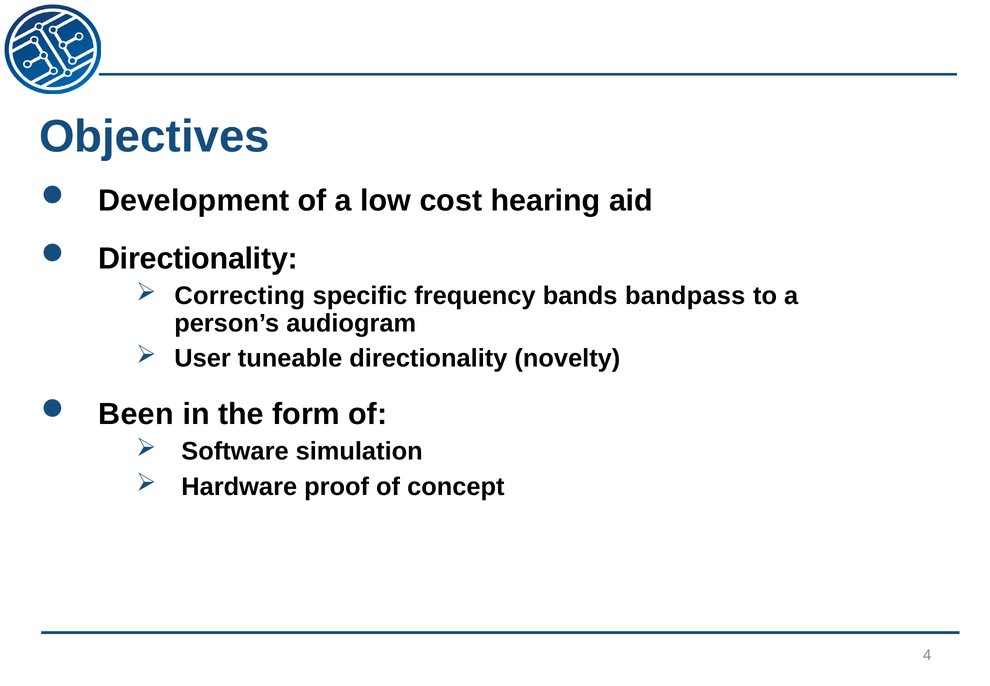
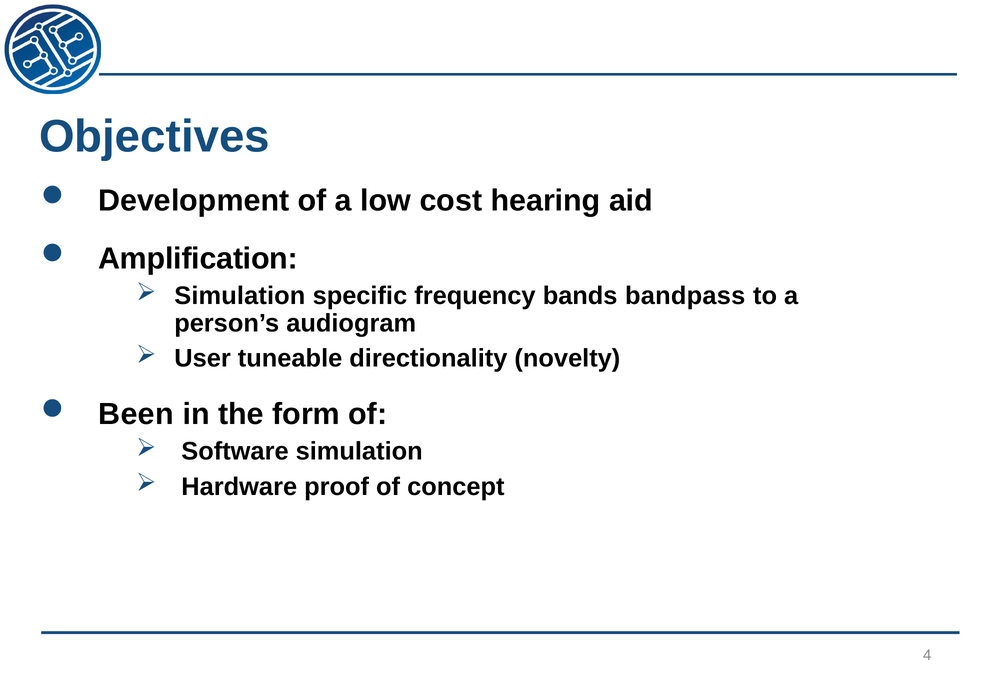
Directionality: Directionality -> Amplification (198, 258)
Correcting: Correcting -> Simulation (240, 296)
